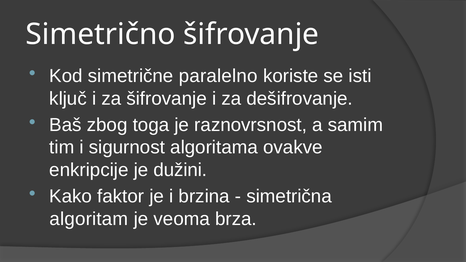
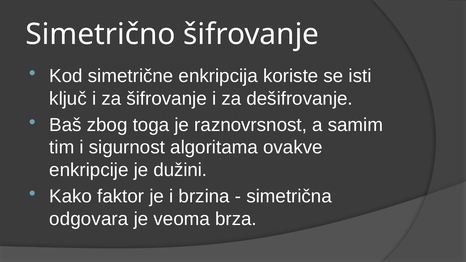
paralelno: paralelno -> enkripcija (218, 76)
algoritam: algoritam -> odgovara (89, 219)
